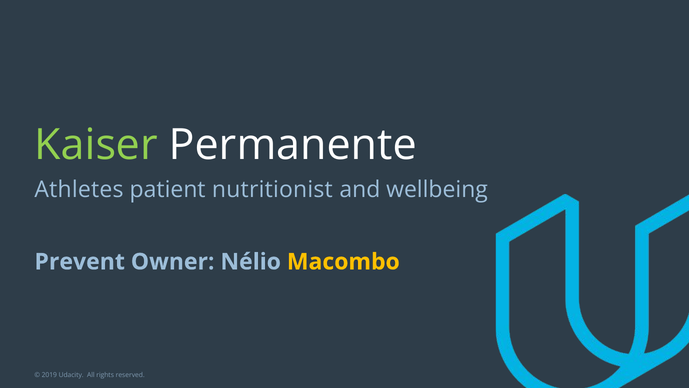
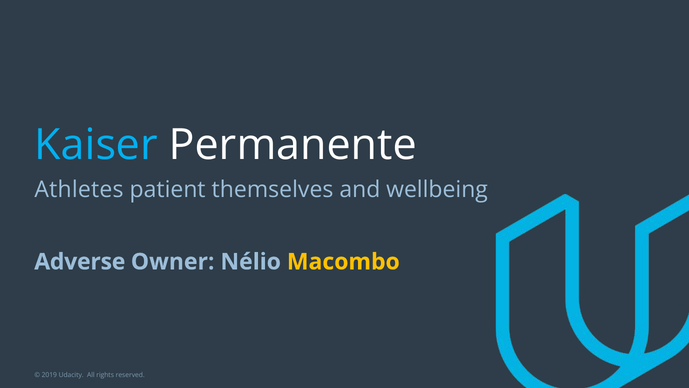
Kaiser colour: light green -> light blue (96, 145)
nutritionist: nutritionist -> themselves (272, 189)
Prevent: Prevent -> Adverse (80, 262)
